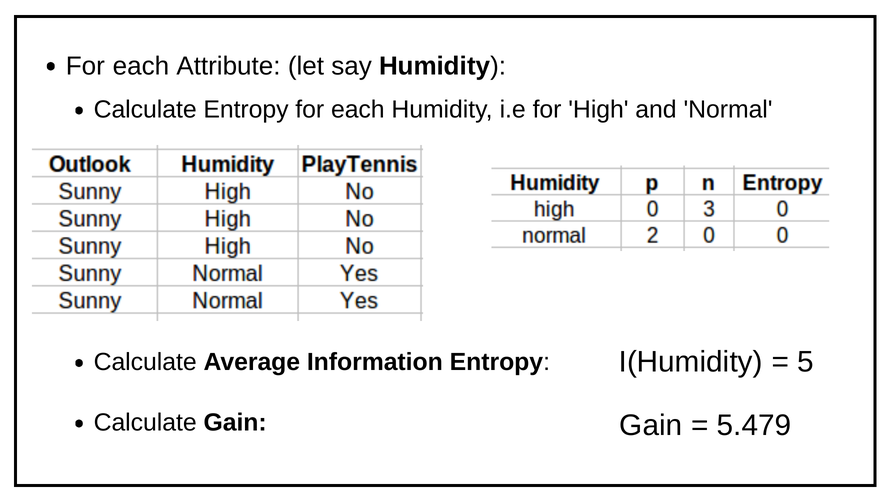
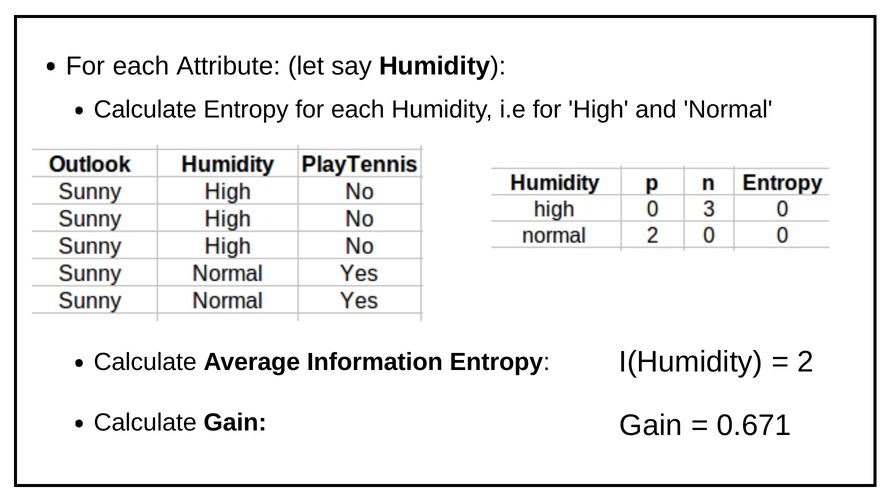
5: 5 -> 2 (806, 362)
5.479: 5.479 -> 0.671 (754, 426)
